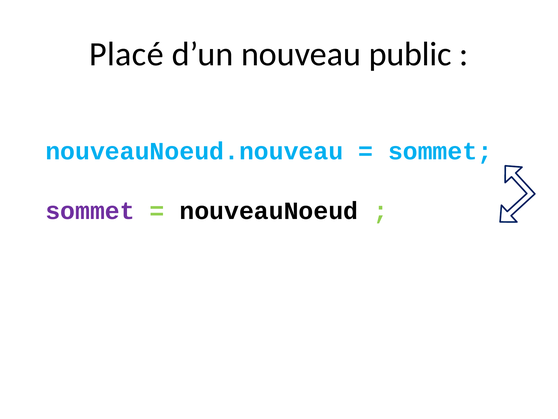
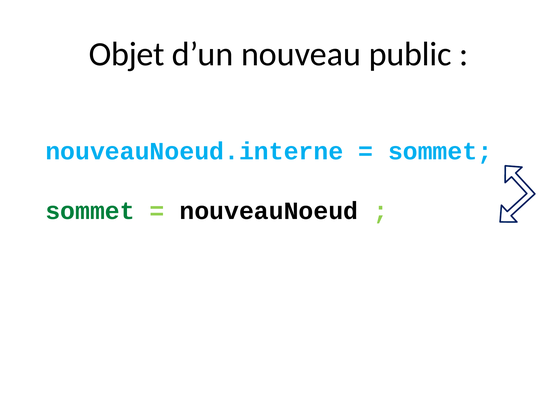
Placé: Placé -> Objet (127, 54)
nouveauNoeud.nouveau: nouveauNoeud.nouveau -> nouveauNoeud.interne (194, 151)
sommet colour: purple -> green (90, 211)
